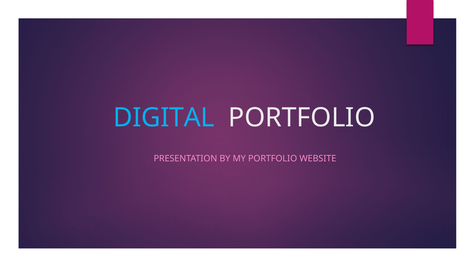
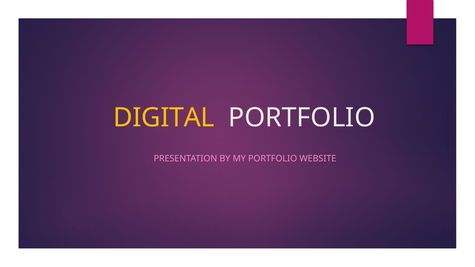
DIGITAL colour: light blue -> yellow (164, 118)
